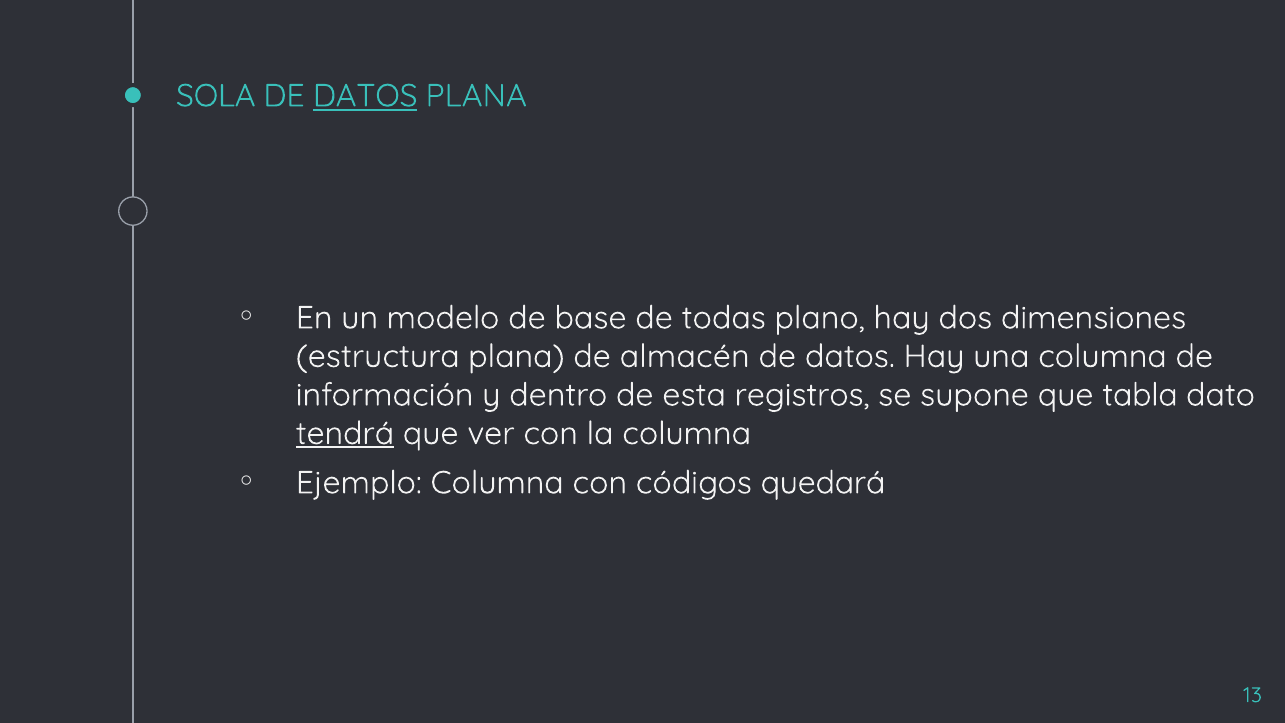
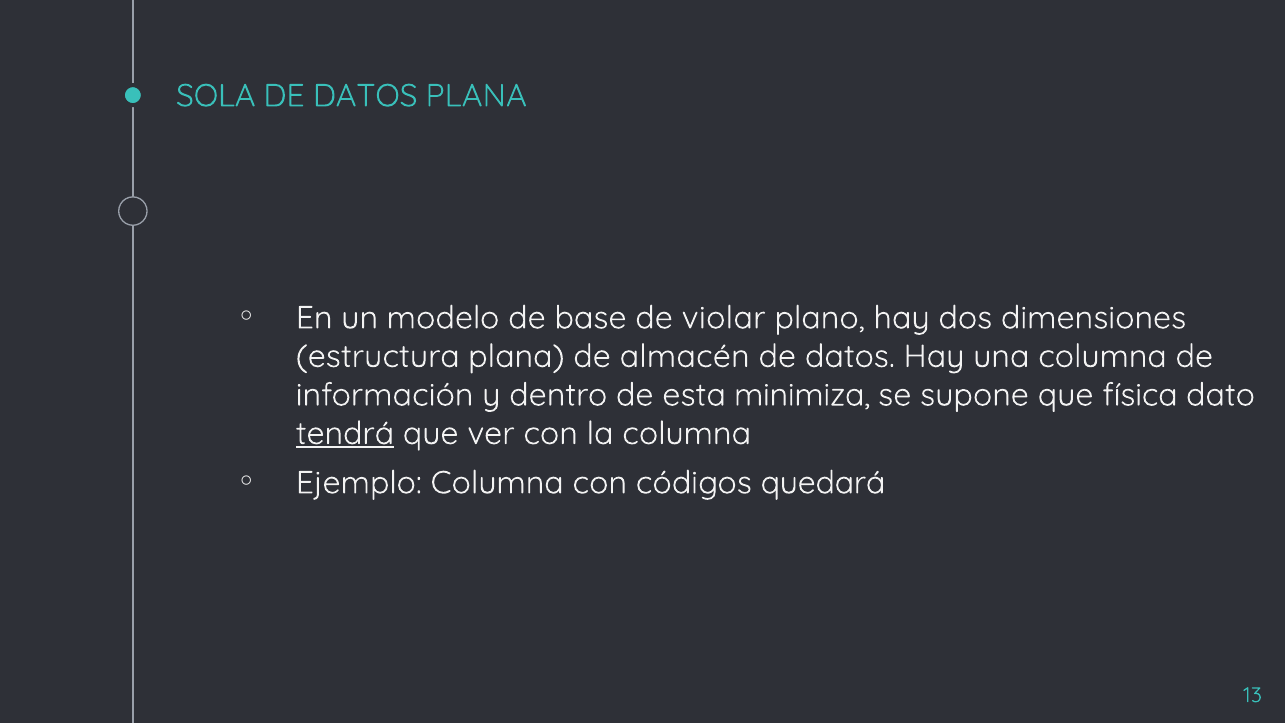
DATOS underline: present -> none (365, 96)
todas: todas -> violar (724, 318)
registros: registros -> minimiza (802, 395)
tabla: tabla -> física (1140, 395)
